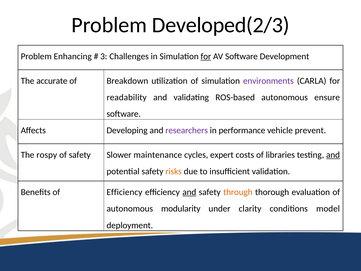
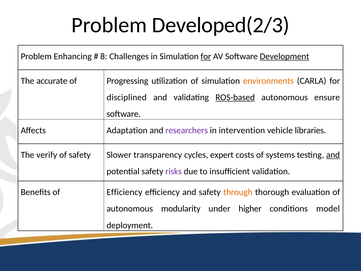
3: 3 -> 8 (104, 56)
Development underline: none -> present (285, 56)
Breakdown: Breakdown -> Progressing (127, 81)
environments colour: purple -> orange (268, 81)
readability: readability -> disciplined (127, 97)
ROS-based underline: none -> present (235, 97)
Developing: Developing -> Adaptation (127, 130)
performance: performance -> intervention (242, 130)
prevent: prevent -> libraries (310, 130)
rospy: rospy -> verify (47, 155)
maintenance: maintenance -> transparency (158, 155)
libraries: libraries -> systems (280, 155)
risks colour: orange -> purple (174, 171)
and underline: present -> none (189, 192)
clarity: clarity -> higher (250, 209)
